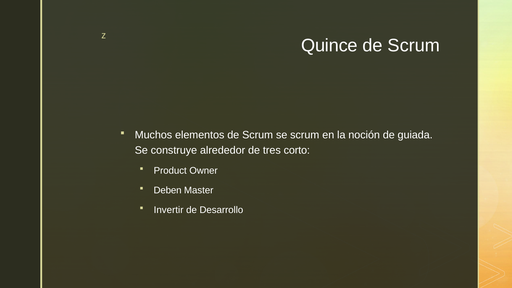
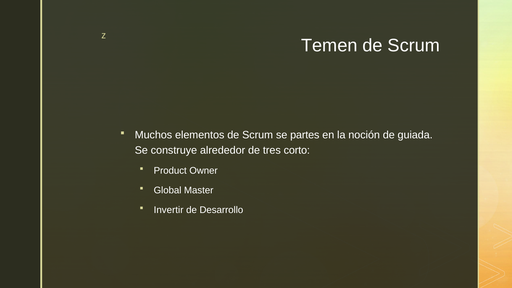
Quince: Quince -> Temen (329, 46)
se scrum: scrum -> partes (305, 135)
Deben: Deben -> Global (168, 190)
